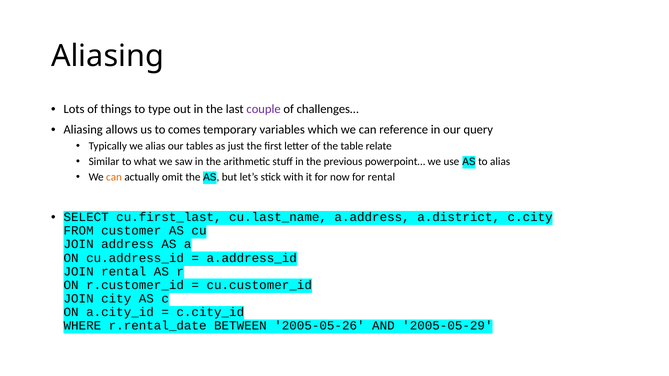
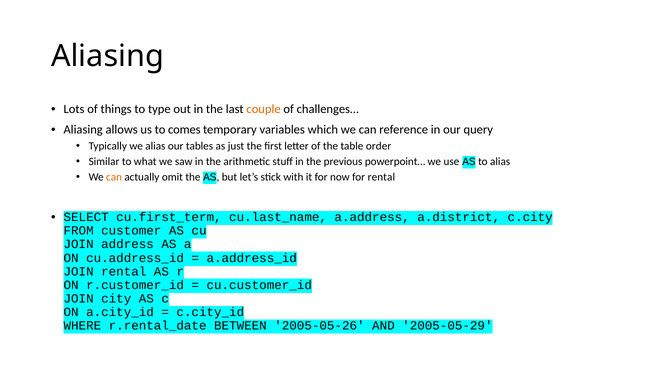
couple colour: purple -> orange (264, 109)
relate: relate -> order (379, 146)
cu.first_last: cu.first_last -> cu.first_term (169, 217)
